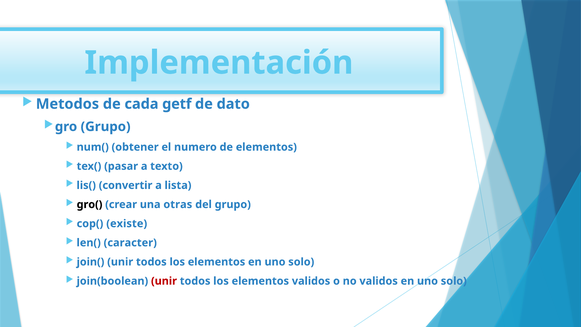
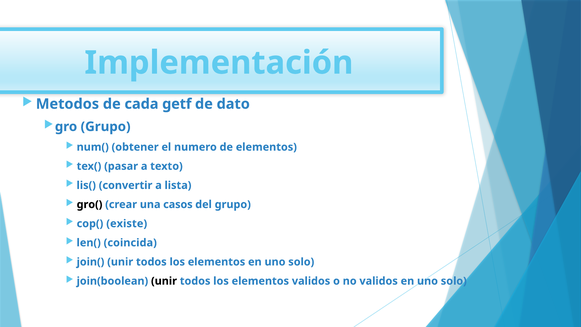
otras: otras -> casos (178, 204)
caracter: caracter -> coincida (130, 243)
unir colour: red -> black (164, 281)
